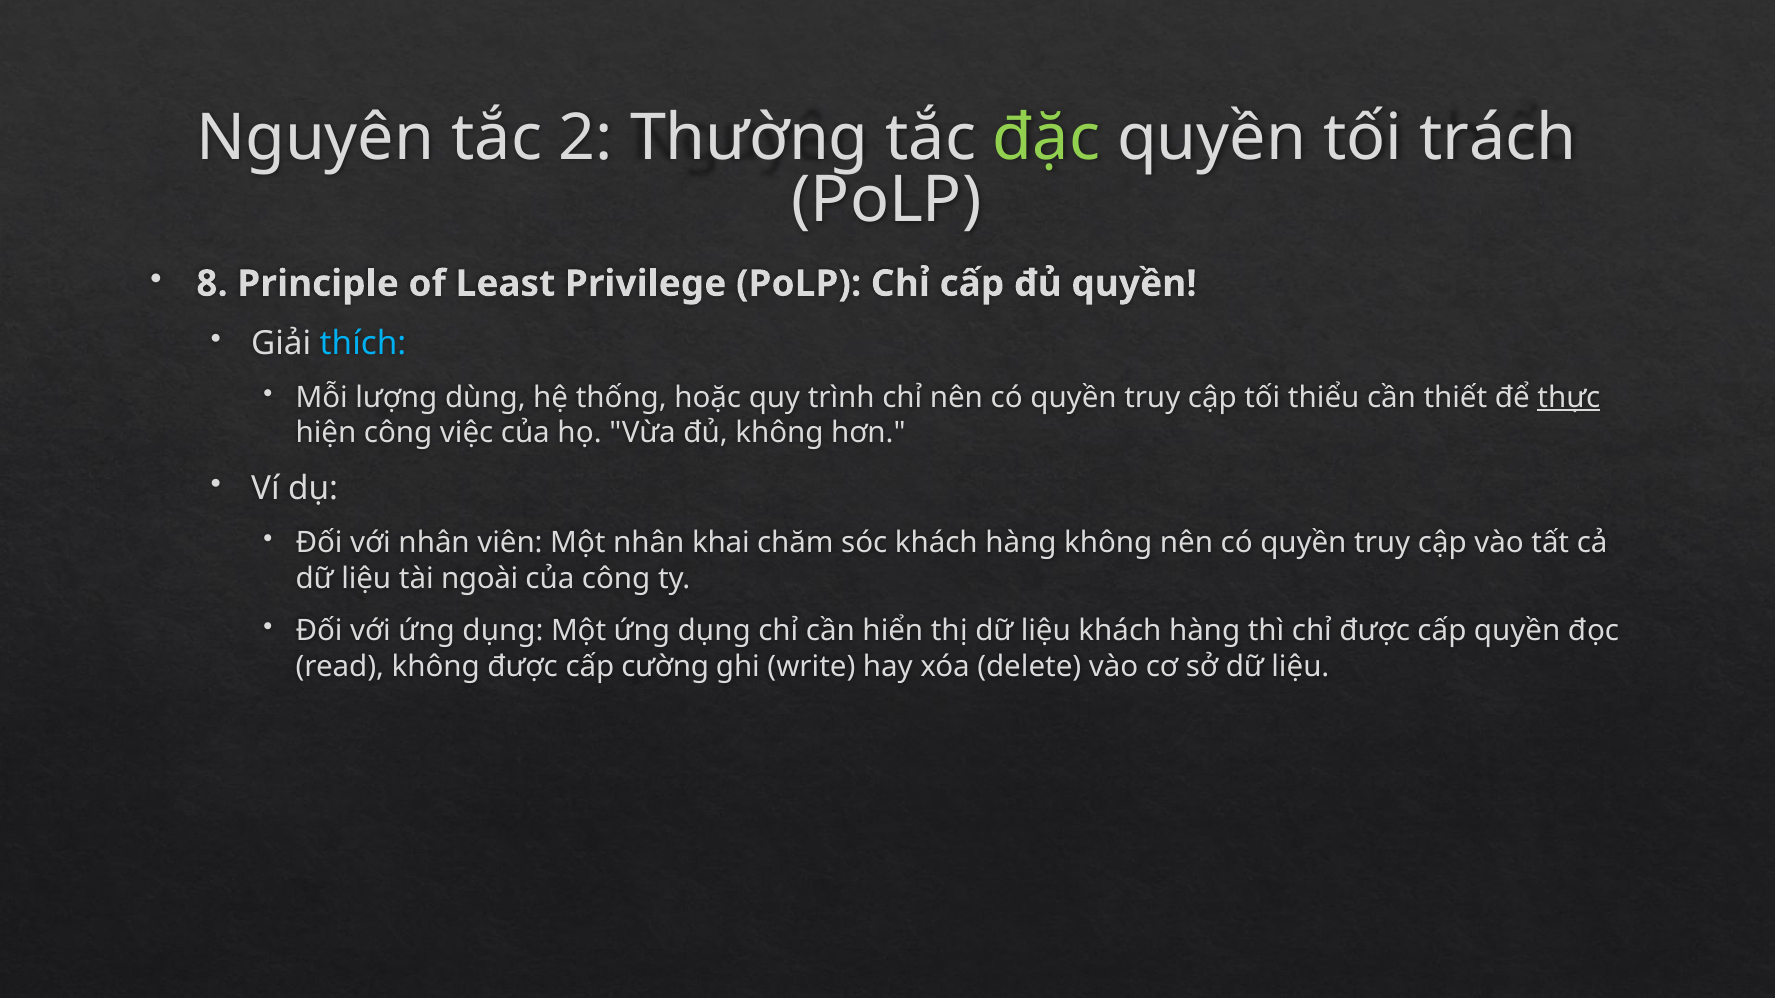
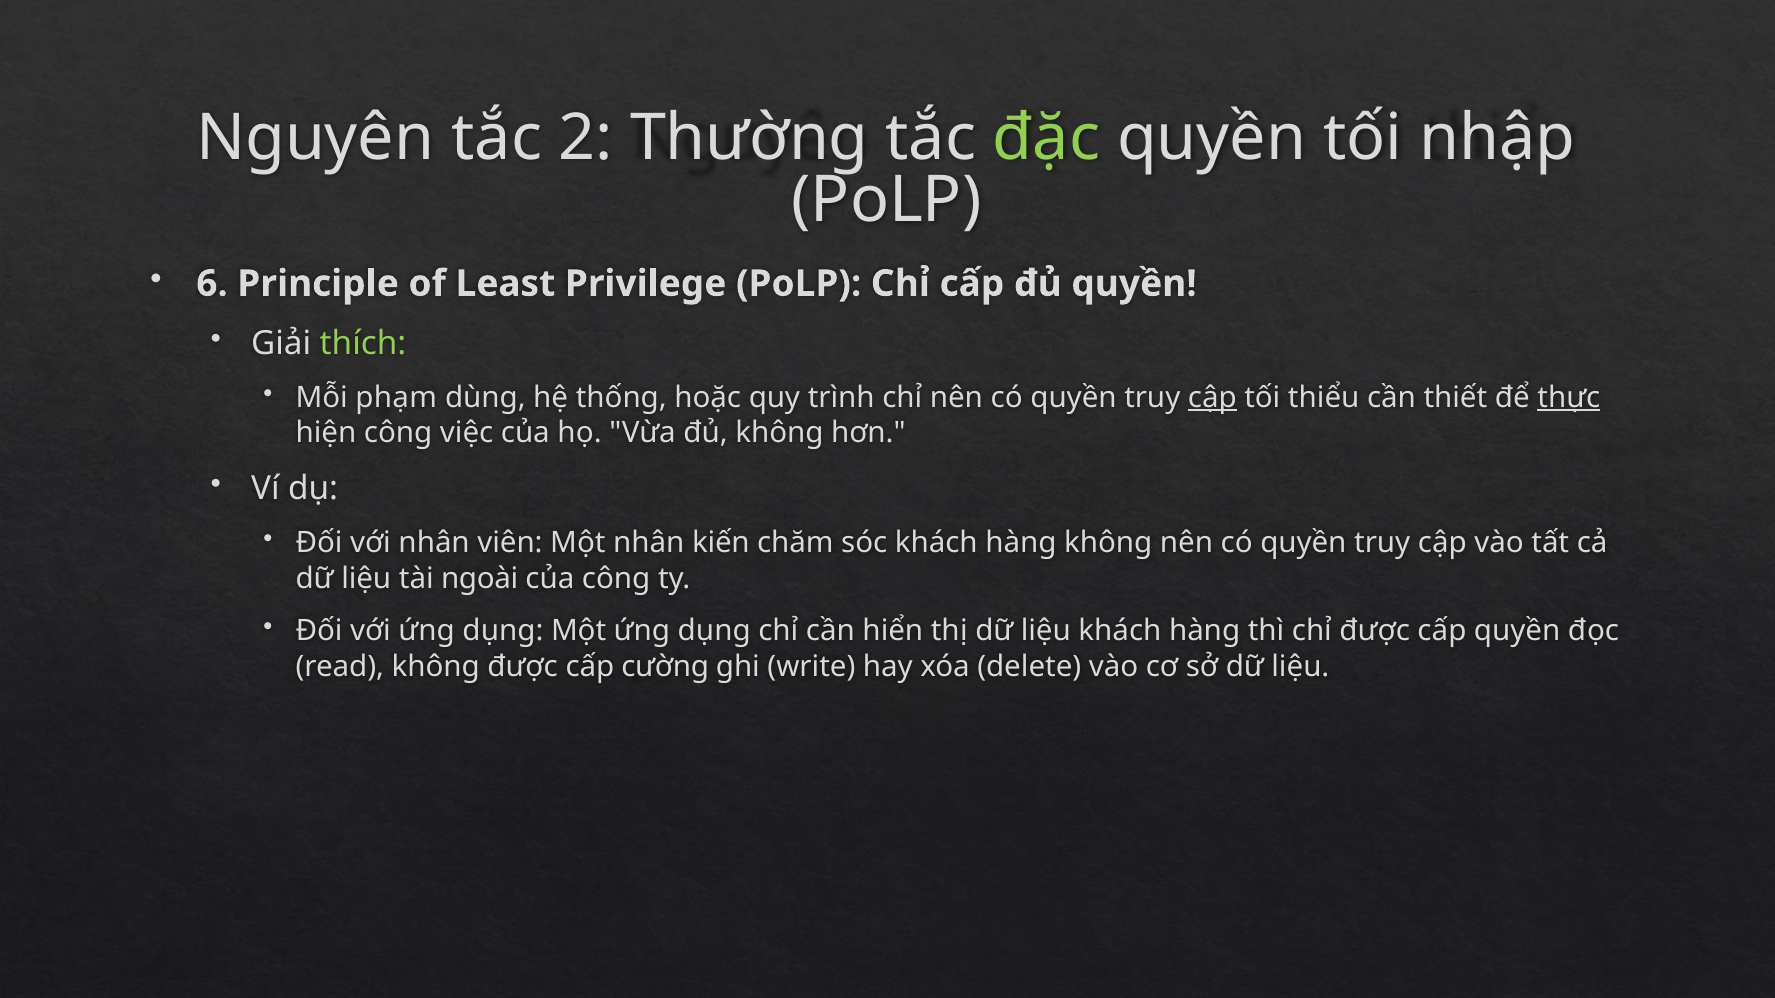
trách: trách -> nhập (1498, 138)
8: 8 -> 6 (212, 284)
thích colour: light blue -> light green (363, 343)
lượng: lượng -> phạm (396, 398)
cập underline: none -> present (1212, 398)
khai: khai -> kiến (721, 543)
